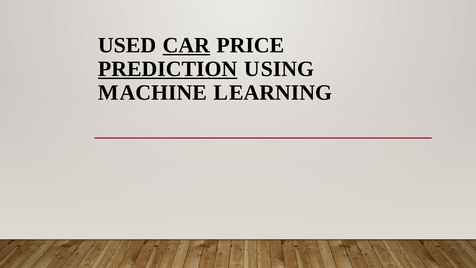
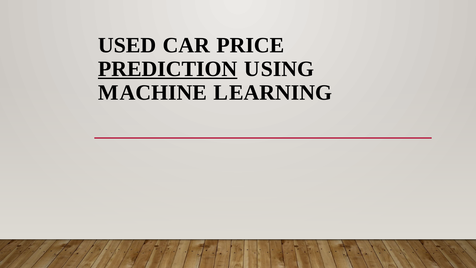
CAR underline: present -> none (186, 45)
